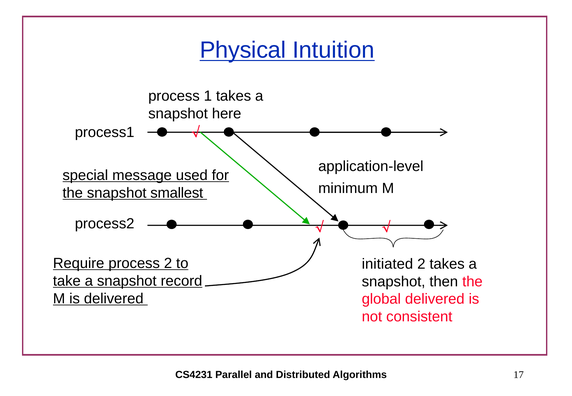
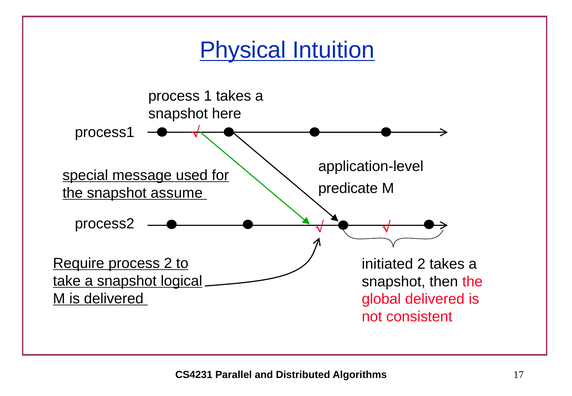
minimum: minimum -> predicate (348, 188)
smallest: smallest -> assume (177, 193)
record: record -> logical (181, 281)
